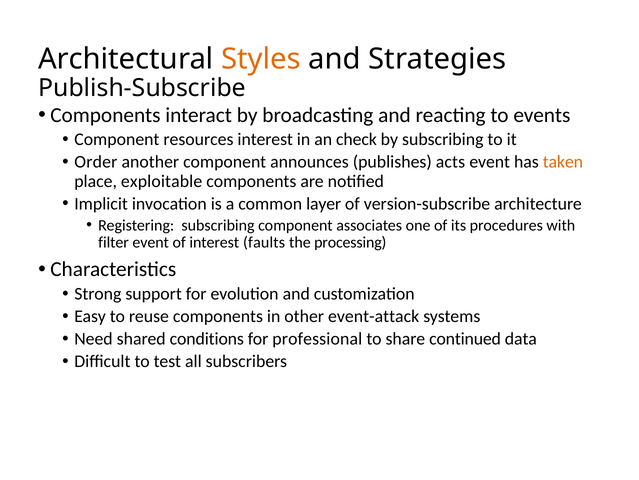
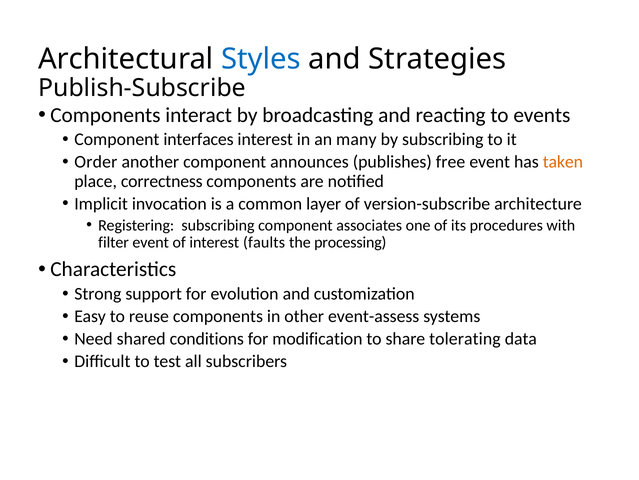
Styles colour: orange -> blue (261, 59)
resources: resources -> interfaces (198, 139)
check: check -> many (356, 139)
acts: acts -> free (451, 162)
exploitable: exploitable -> correctness (162, 181)
event-attack: event-attack -> event-assess (374, 316)
professional: professional -> modification (317, 338)
continued: continued -> tolerating (465, 338)
